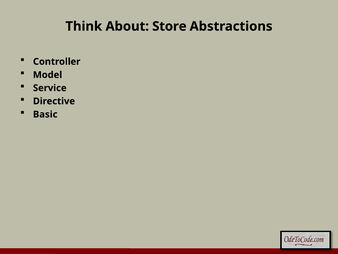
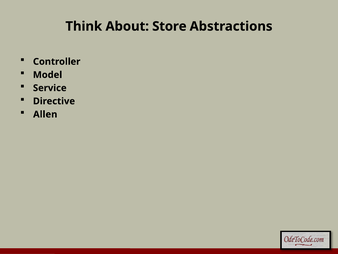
Basic: Basic -> Allen (45, 114)
